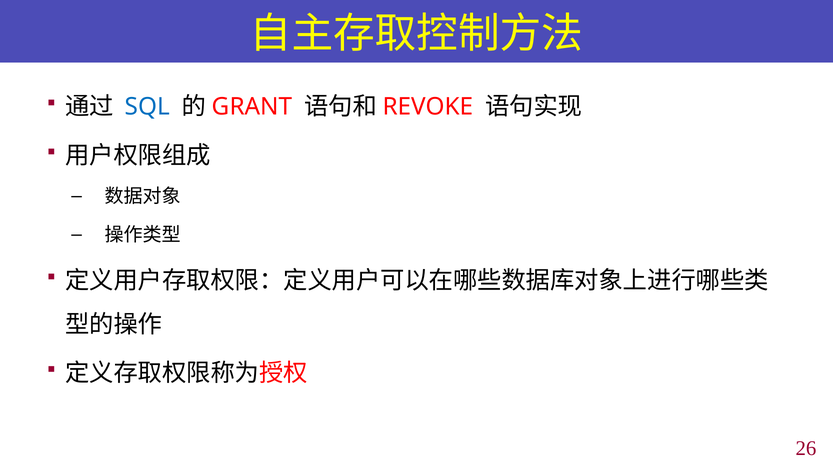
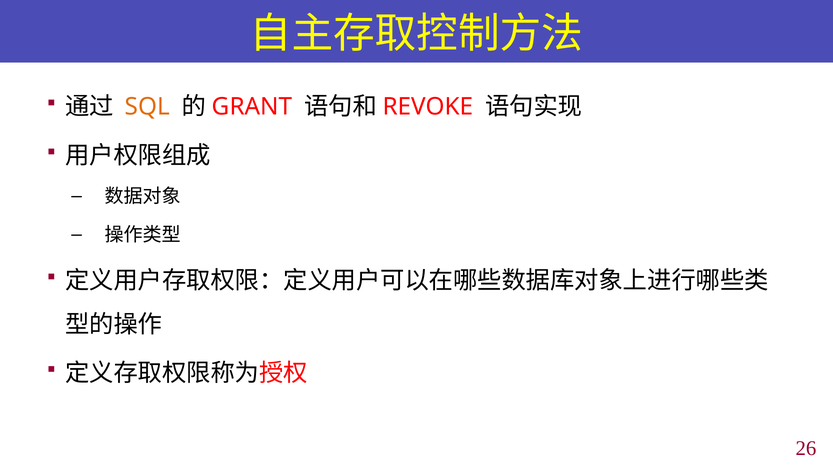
SQL colour: blue -> orange (147, 107)
